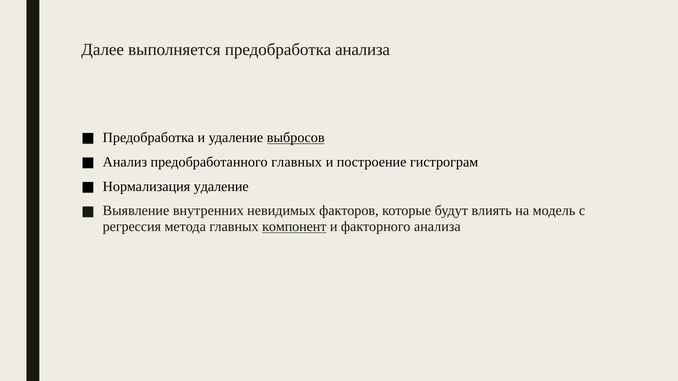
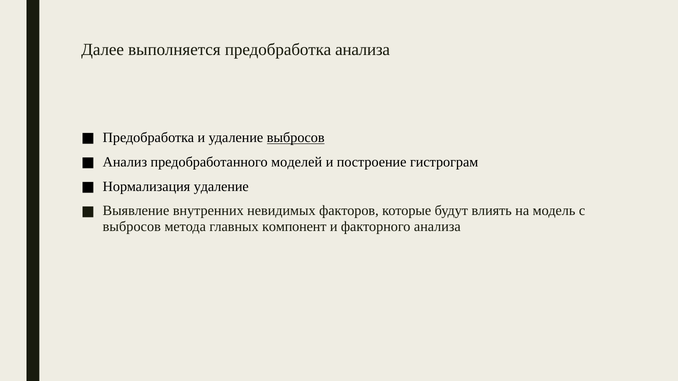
предобработанного главных: главных -> моделей (297, 162)
регрессия: регрессия -> выбросов (132, 227)
компонент underline: present -> none (294, 227)
